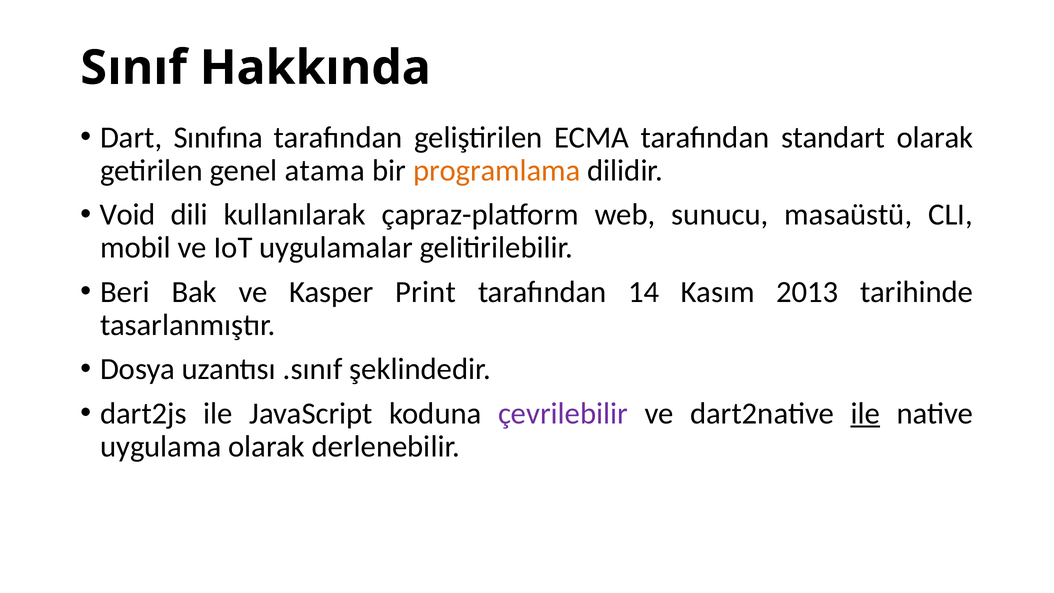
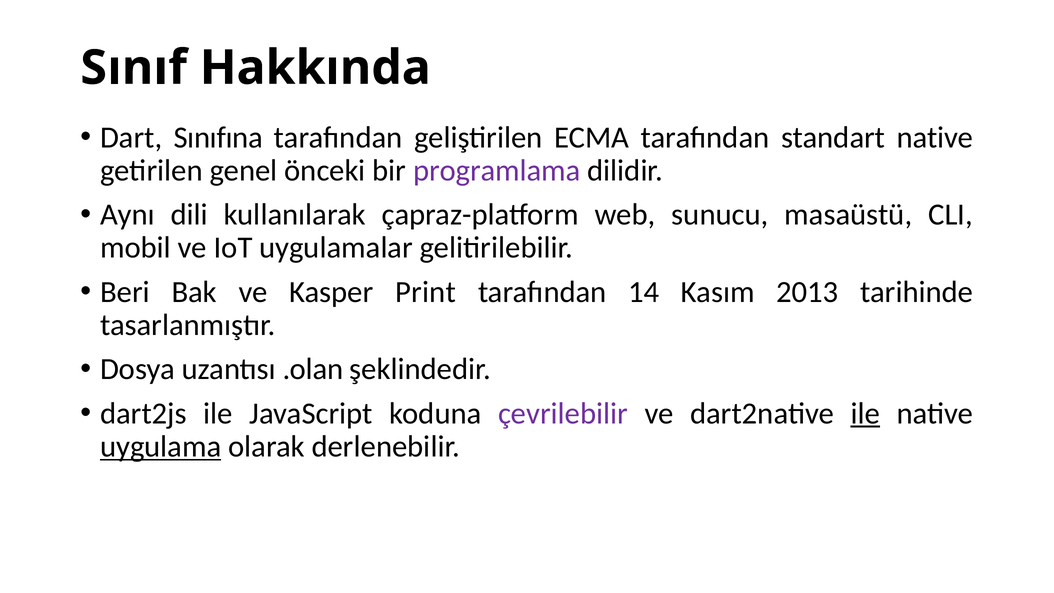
standart olarak: olarak -> native (935, 137)
atama: atama -> önceki (325, 171)
programlama colour: orange -> purple (497, 171)
Void: Void -> Aynı (127, 215)
.sınıf: .sınıf -> .olan (313, 369)
uygulama underline: none -> present (161, 446)
